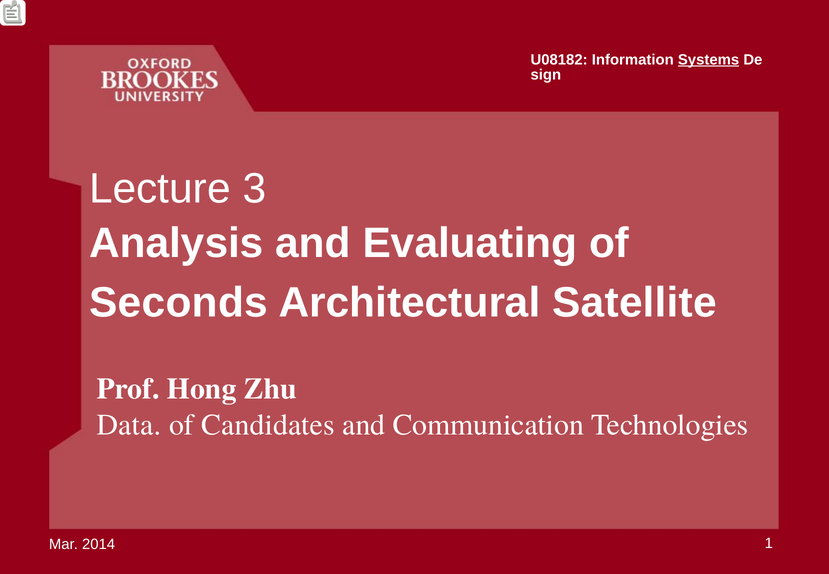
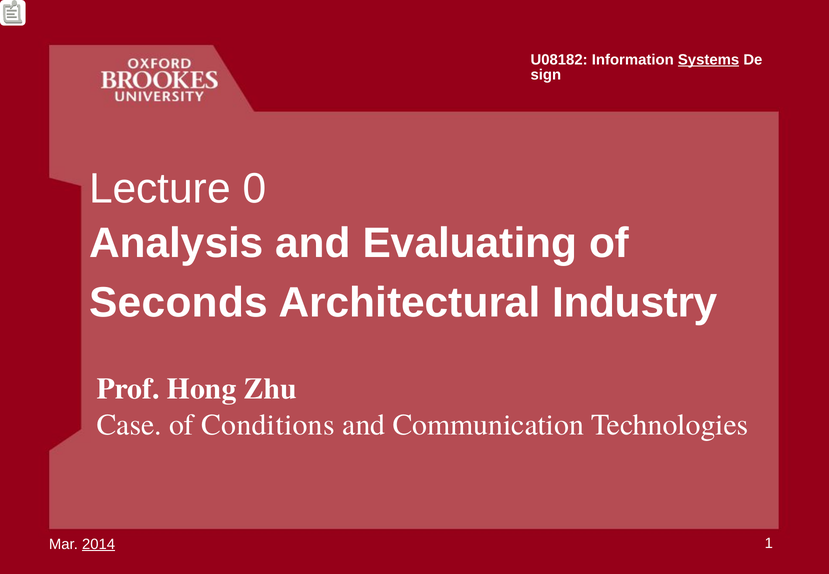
3: 3 -> 0 (254, 189)
Satellite: Satellite -> Industry (635, 303)
Data: Data -> Case (129, 425)
Candidates: Candidates -> Conditions (268, 425)
2014 underline: none -> present (99, 544)
